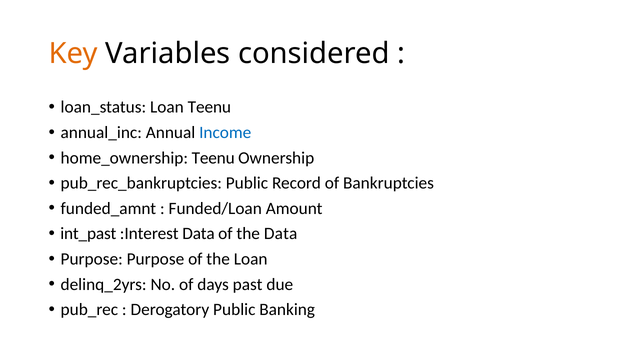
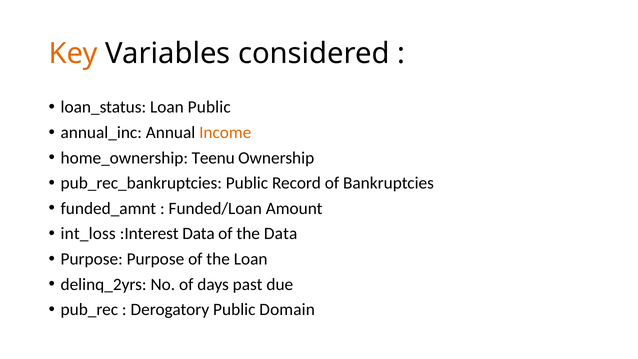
Loan Teenu: Teenu -> Public (209, 107)
Income colour: blue -> orange (225, 132)
int_past: int_past -> int_loss (88, 234)
Banking: Banking -> Domain (287, 310)
